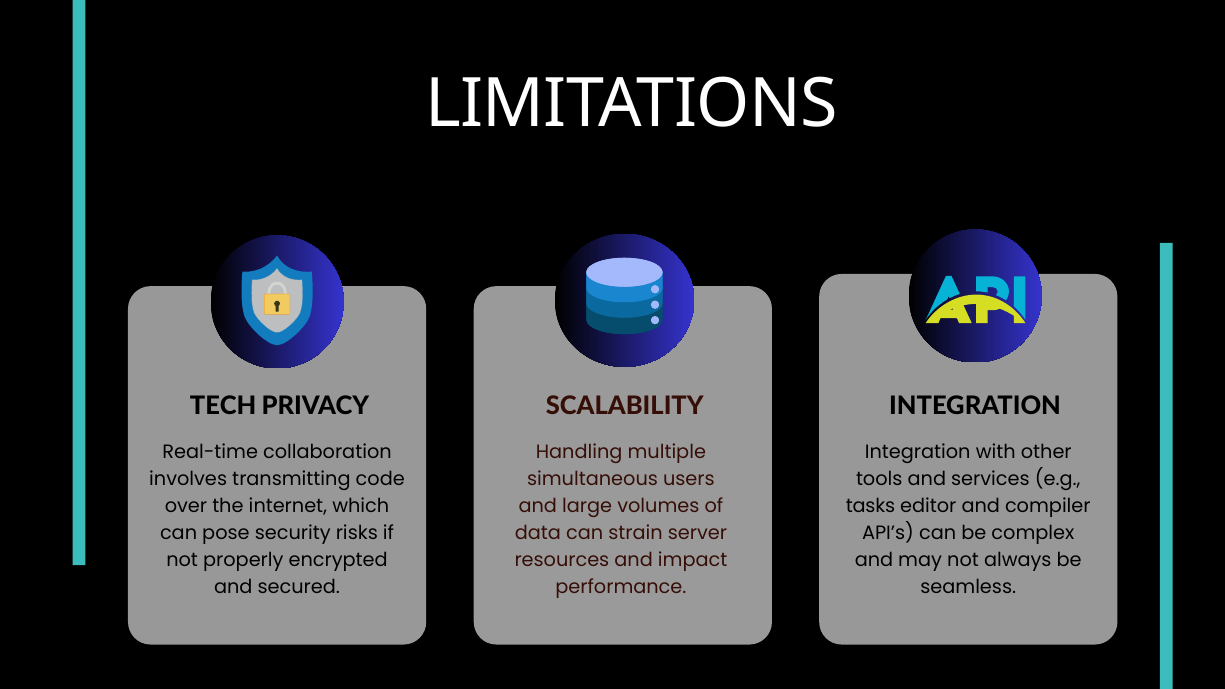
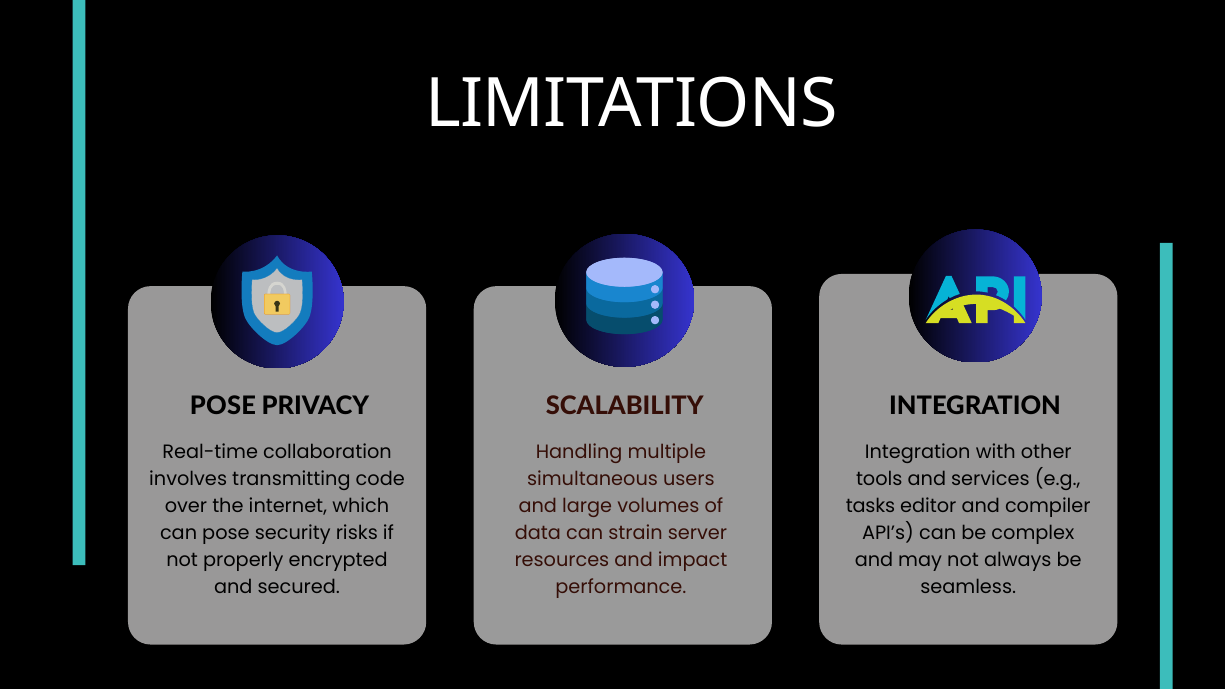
TECH: TECH -> POSE (223, 406)
